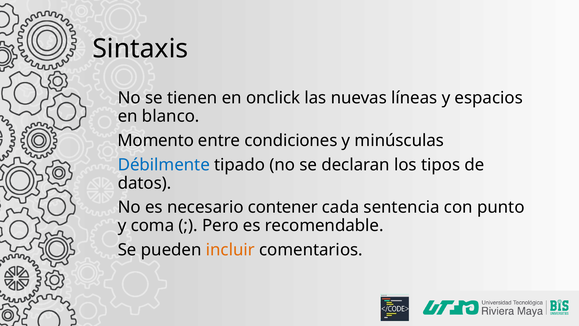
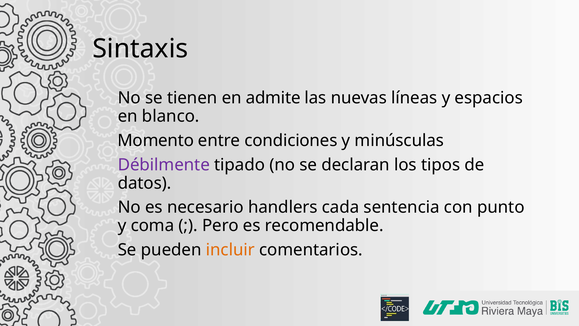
onclick: onclick -> admite (273, 98)
Débilmente colour: blue -> purple (164, 165)
contener: contener -> handlers (283, 207)
